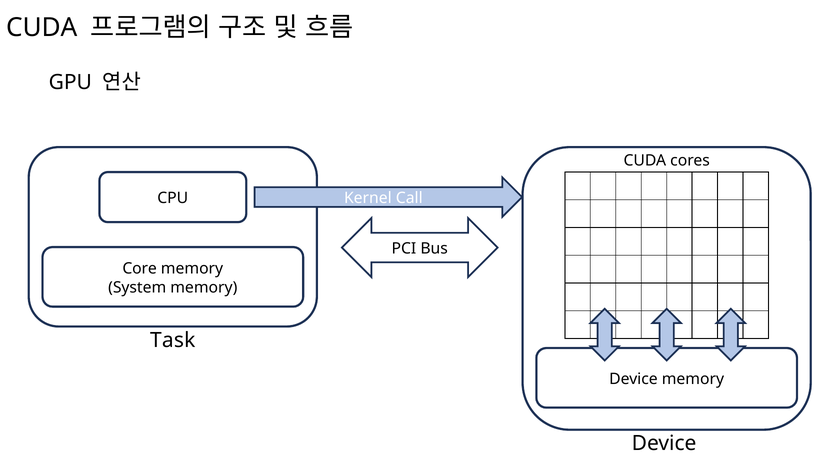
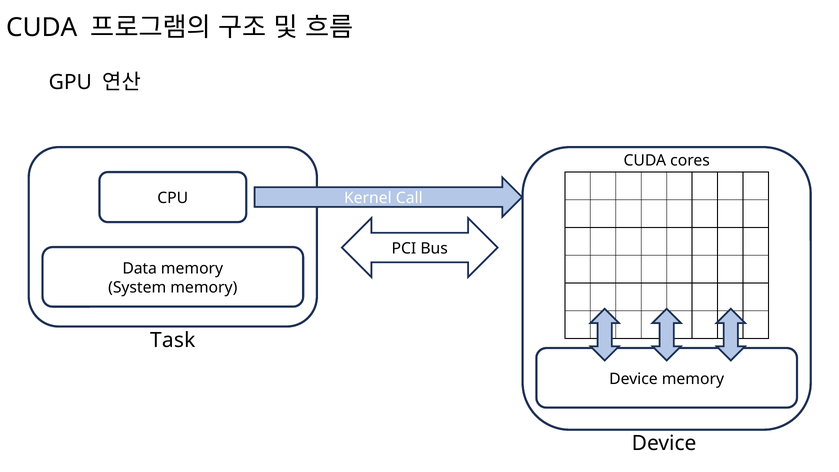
Core: Core -> Data (140, 268)
